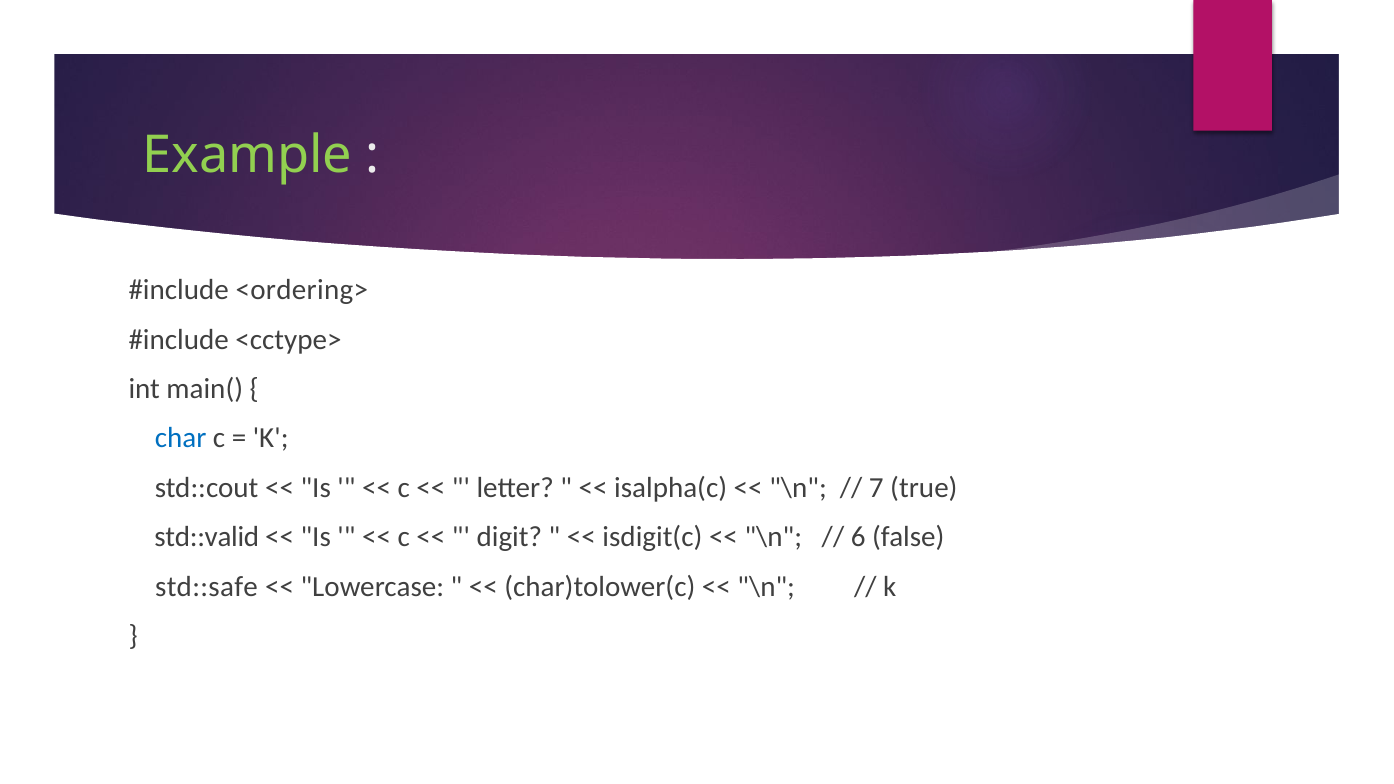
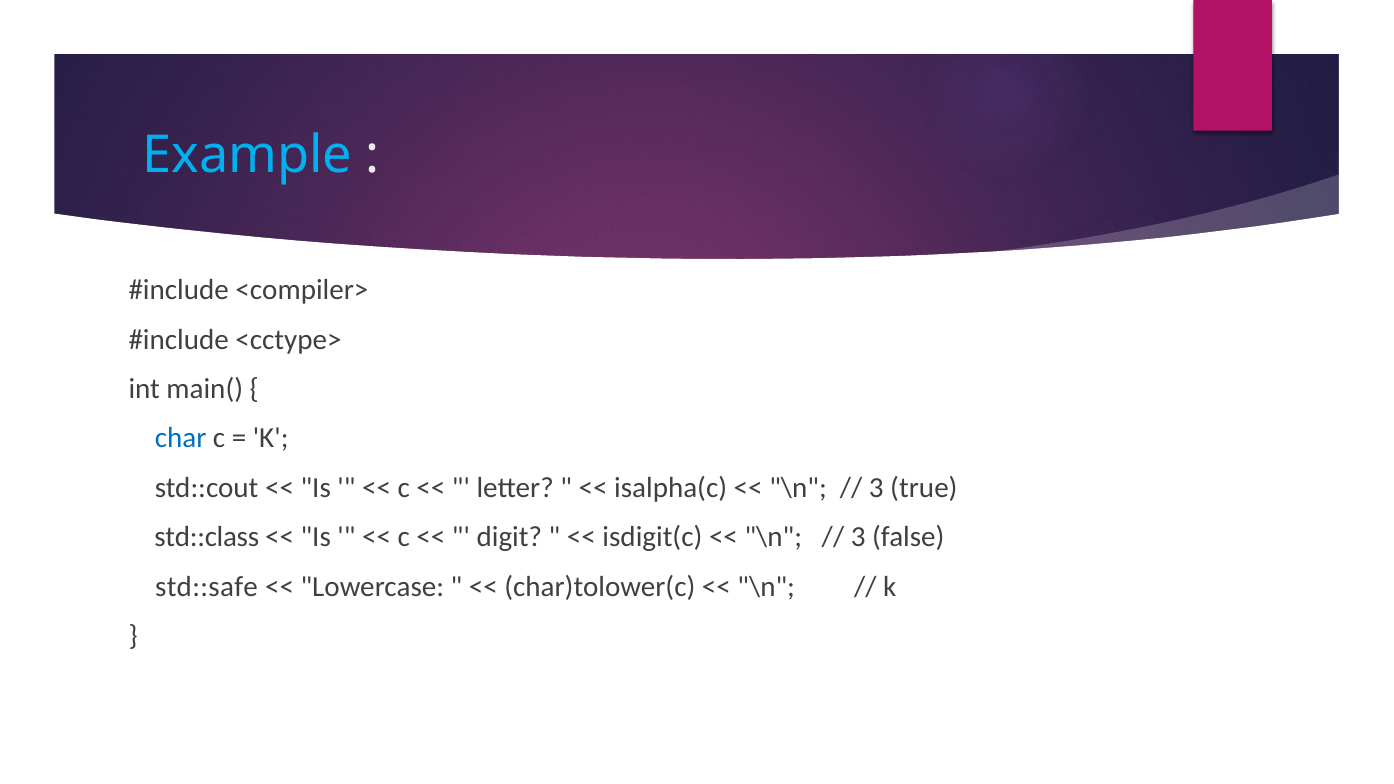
Example colour: light green -> light blue (247, 155)
<ordering>: <ordering> -> <compiler> (302, 290)
7: 7 -> 3 (876, 488)
std::valid: std::valid -> std::class (207, 537)
6: 6 -> 3 (858, 537)
